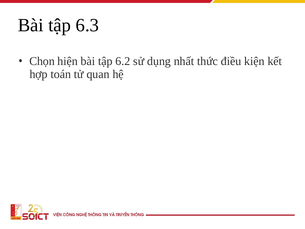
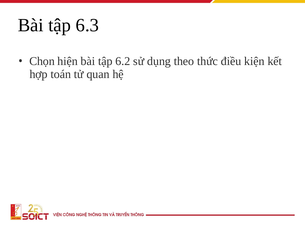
nhất: nhất -> theo (184, 61)
